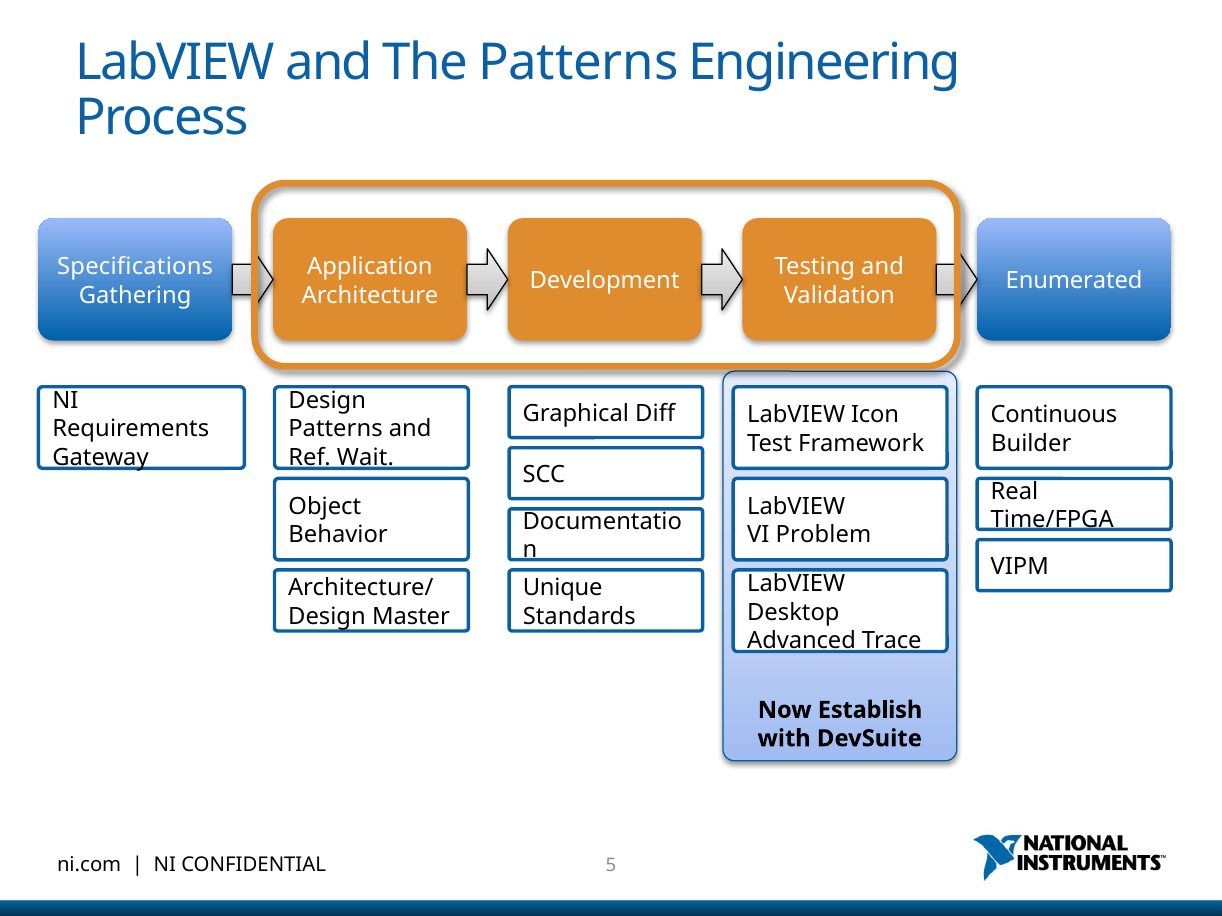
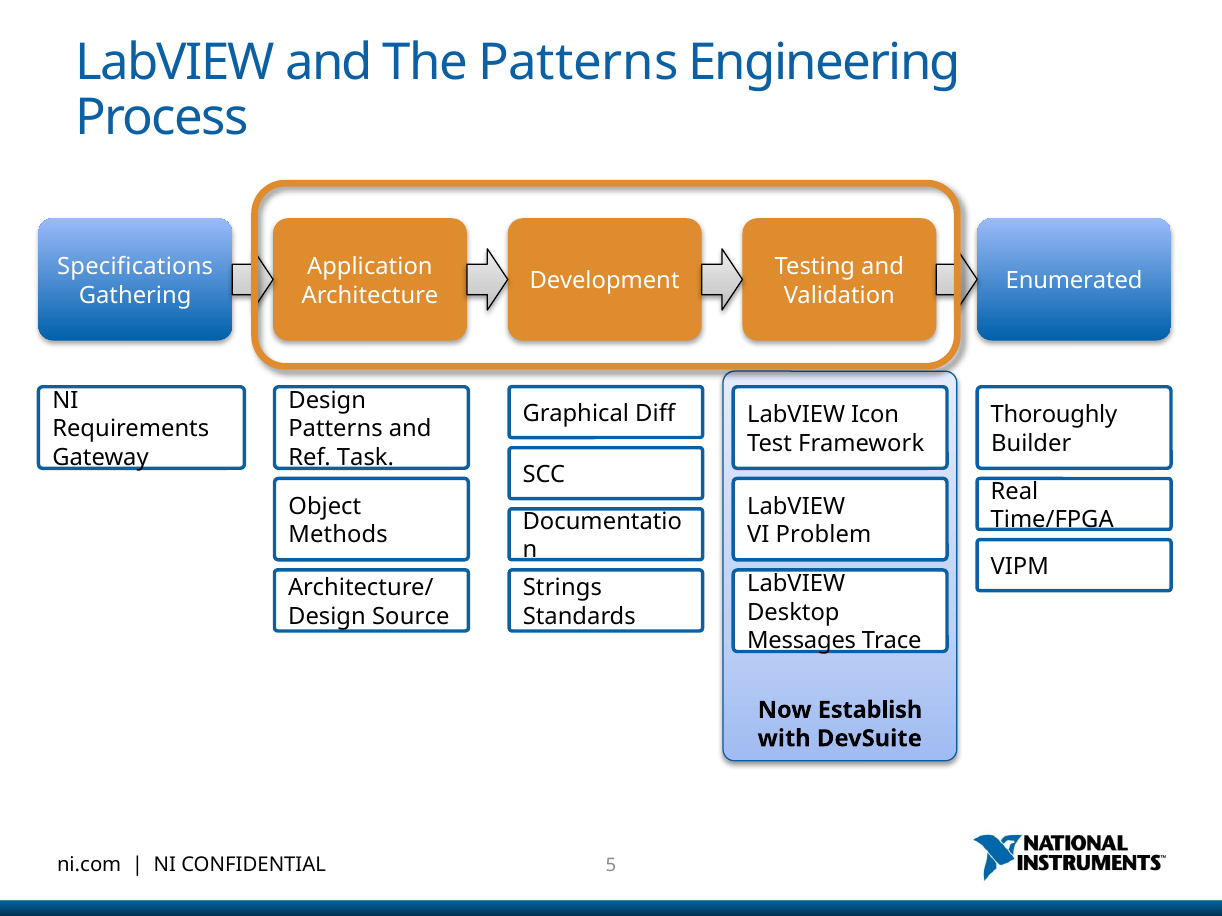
Continuous: Continuous -> Thoroughly (1054, 415)
Wait: Wait -> Task (365, 458)
Behavior: Behavior -> Methods (338, 535)
Unique: Unique -> Strings (562, 588)
Master: Master -> Source (411, 617)
Advanced: Advanced -> Messages (802, 641)
